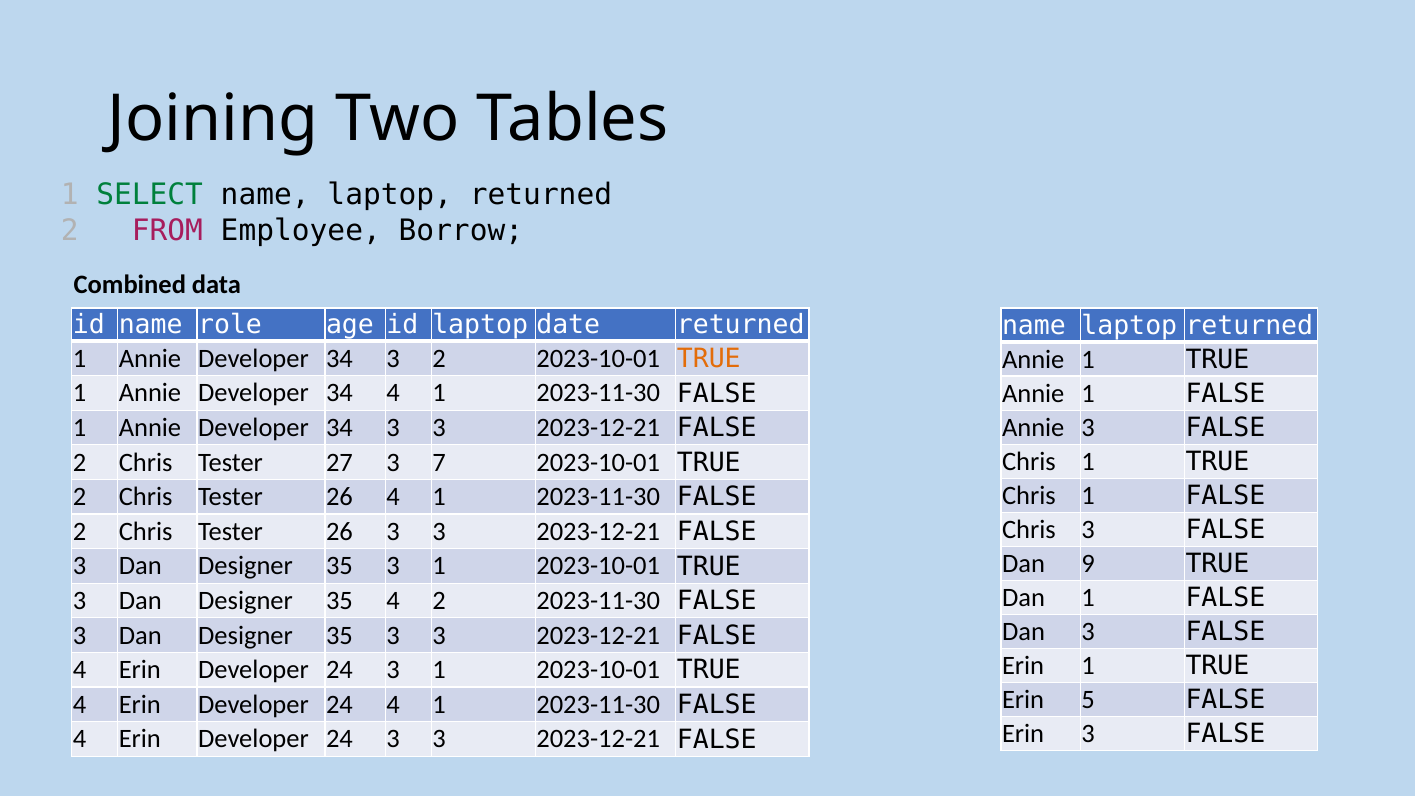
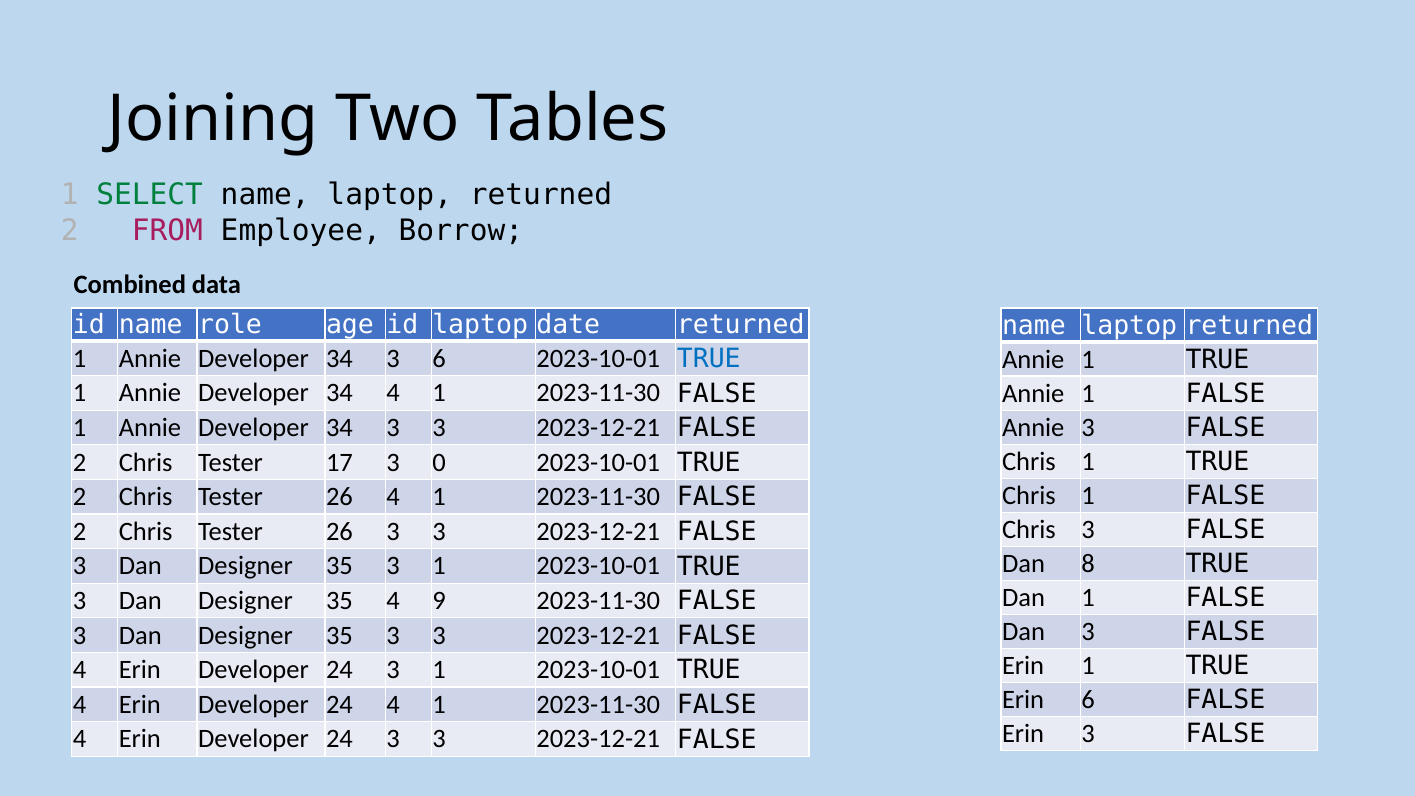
3 2: 2 -> 6 (439, 359)
TRUE colour: orange -> blue (709, 359)
27: 27 -> 17 (339, 462)
7: 7 -> 0 (439, 462)
9: 9 -> 8 (1088, 564)
4 2: 2 -> 9 (439, 601)
Erin 5: 5 -> 6 (1088, 700)
